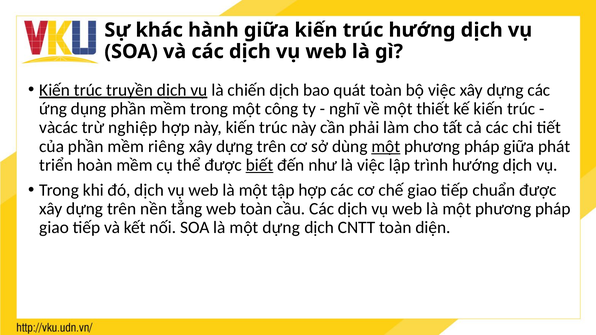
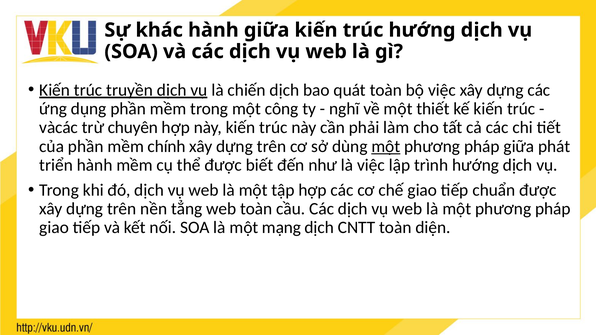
nghiệp: nghiệp -> chuyên (133, 128)
riêng: riêng -> chính (167, 146)
triển hoàn: hoàn -> hành (95, 165)
biết underline: present -> none (259, 165)
một dựng: dựng -> mạng (281, 228)
